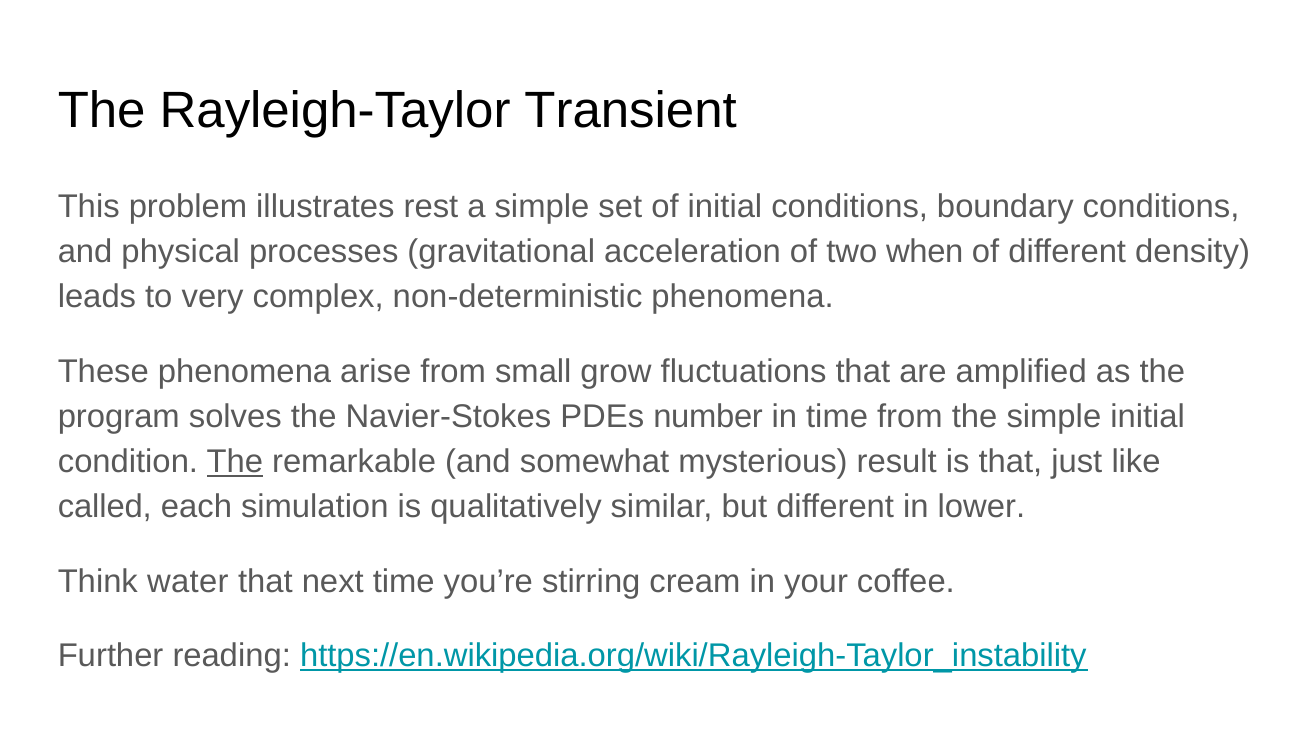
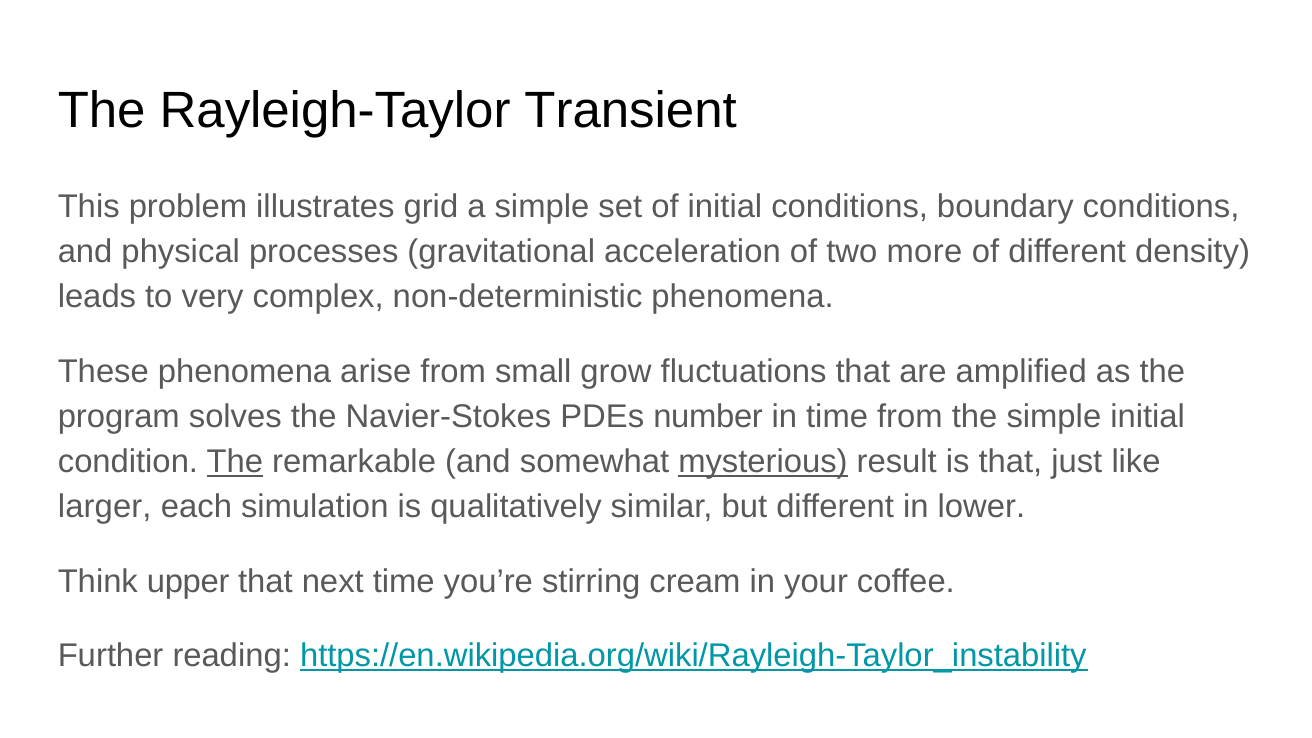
rest: rest -> grid (431, 206)
when: when -> more (924, 252)
mysterious underline: none -> present (763, 462)
called: called -> larger (105, 507)
water: water -> upper (188, 581)
